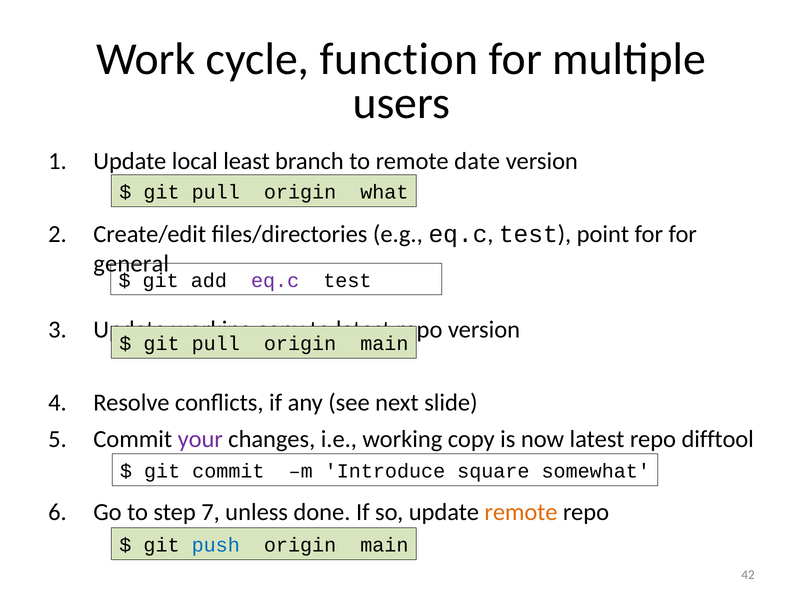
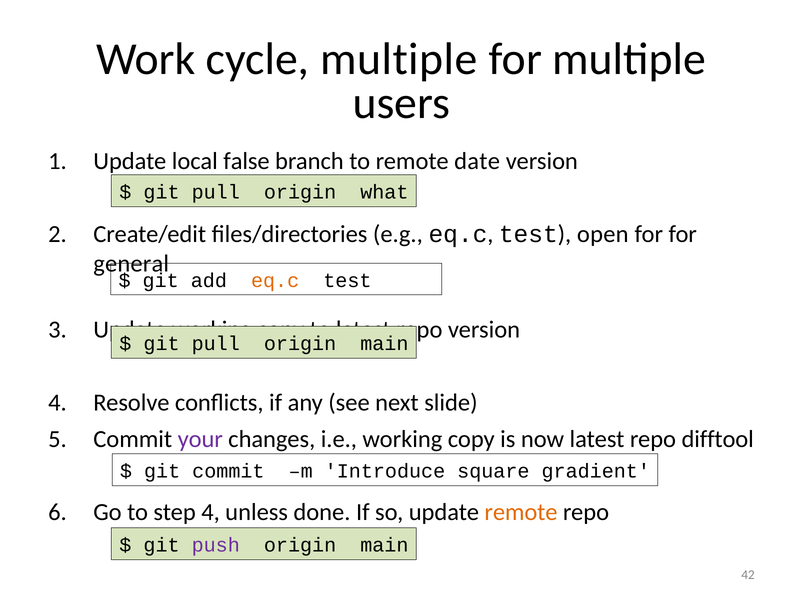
cycle function: function -> multiple (399, 59)
least: least -> false (247, 161)
point: point -> open (603, 234)
eq.c colour: purple -> orange (275, 281)
somewhat: somewhat -> gradient (596, 471)
step 7: 7 -> 4 (211, 512)
push colour: blue -> purple (216, 545)
